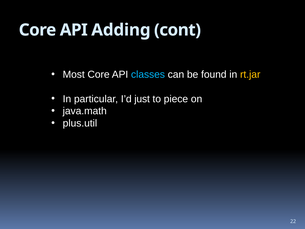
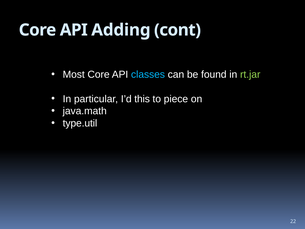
rt.jar colour: yellow -> light green (250, 74)
just: just -> this (142, 99)
plus.util: plus.util -> type.util (80, 123)
